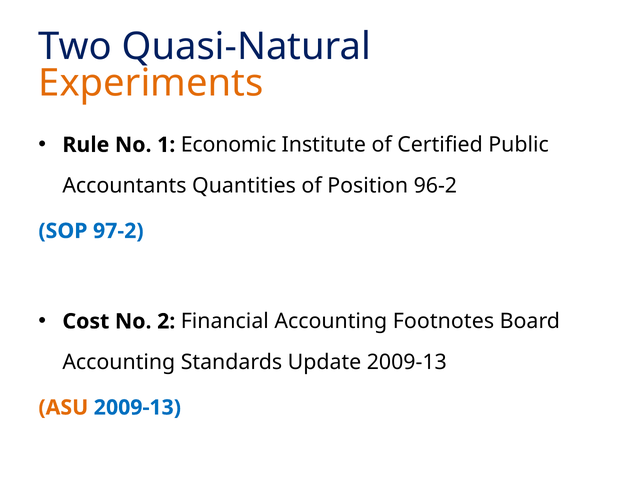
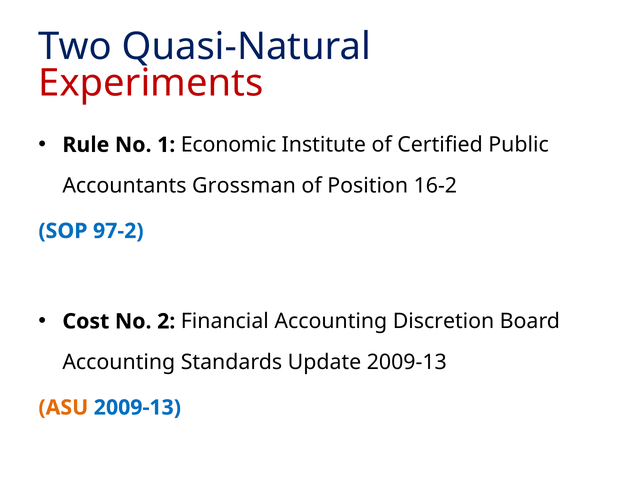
Experiments colour: orange -> red (151, 83)
Quantities: Quantities -> Grossman (244, 186)
96-2: 96-2 -> 16-2 (435, 186)
Footnotes: Footnotes -> Discretion (444, 321)
